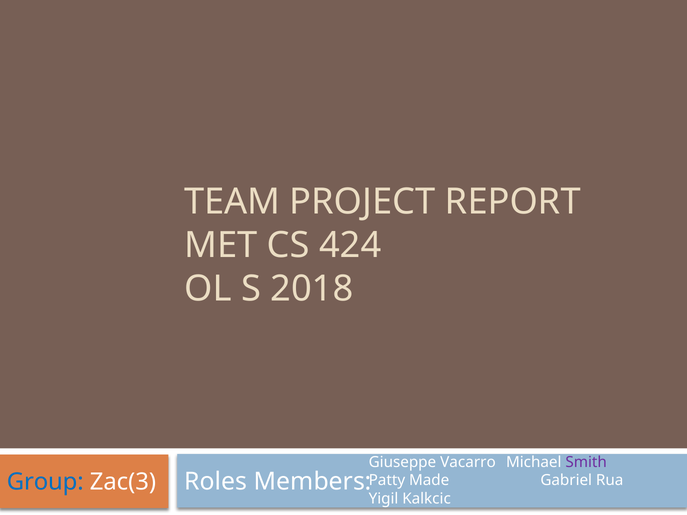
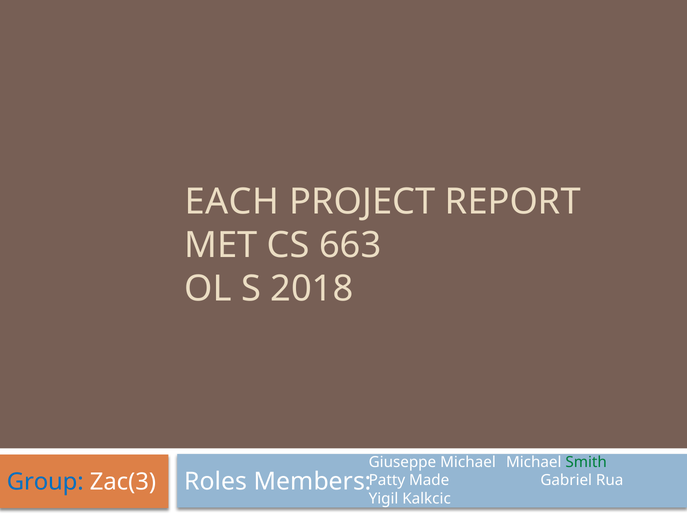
TEAM: TEAM -> EACH (232, 202)
424: 424 -> 663 (350, 245)
Giuseppe Vacarro: Vacarro -> Michael (468, 462)
Smith colour: purple -> green (586, 462)
